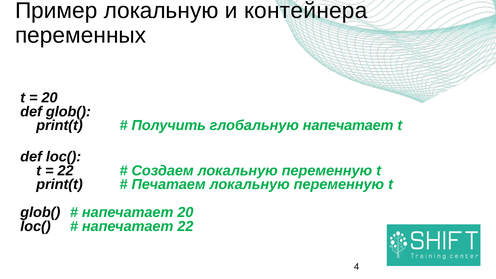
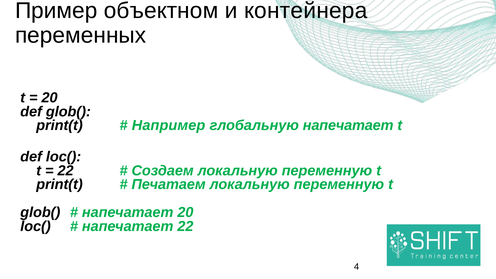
Пример локальную: локальную -> объектном (161, 11)
Получить: Получить -> Например (169, 125)
